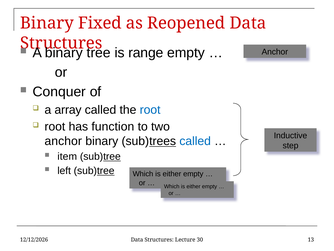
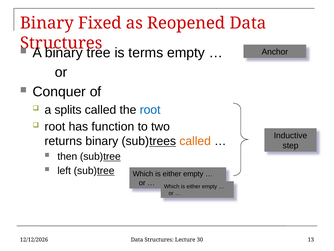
range: range -> terms (146, 53)
array: array -> splits (68, 110)
anchor: anchor -> returns (63, 141)
called colour: blue -> orange (195, 141)
item: item -> then (67, 156)
